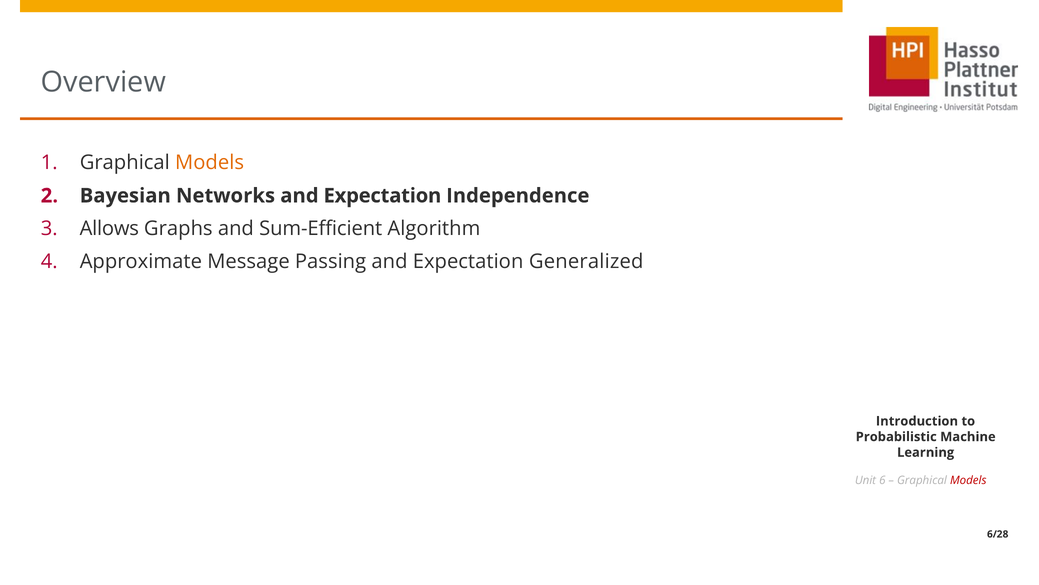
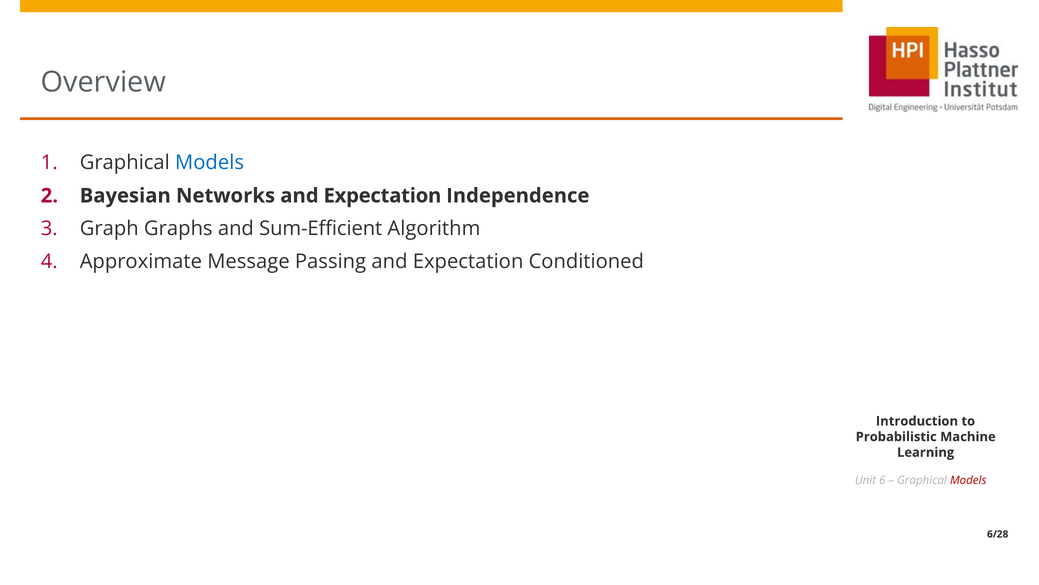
Models colour: orange -> blue (210, 163)
Allows: Allows -> Graph (109, 228)
Generalized: Generalized -> Conditioned (586, 261)
